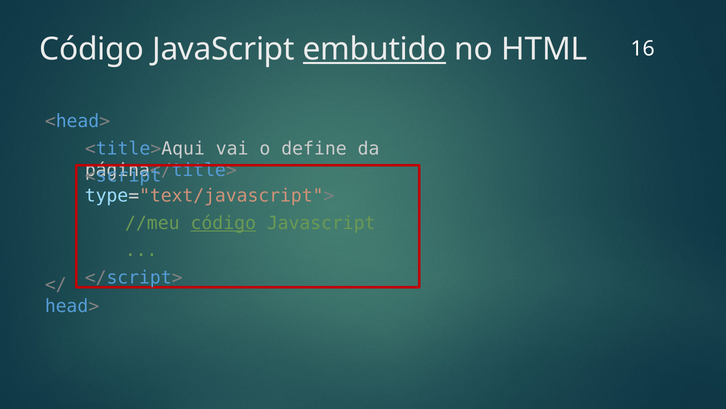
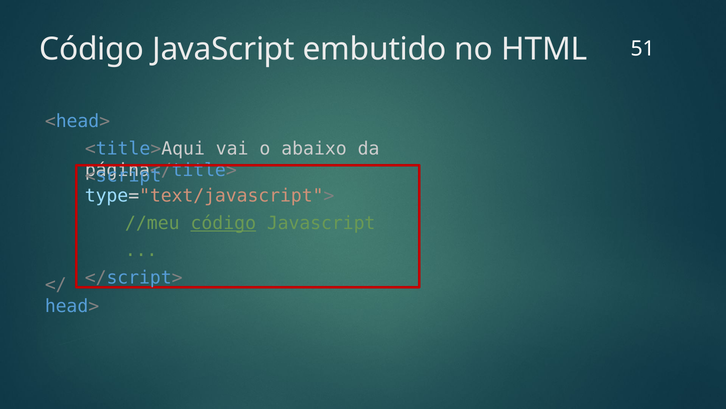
embutido underline: present -> none (375, 49)
16: 16 -> 51 (643, 49)
define: define -> abaixo (314, 148)
